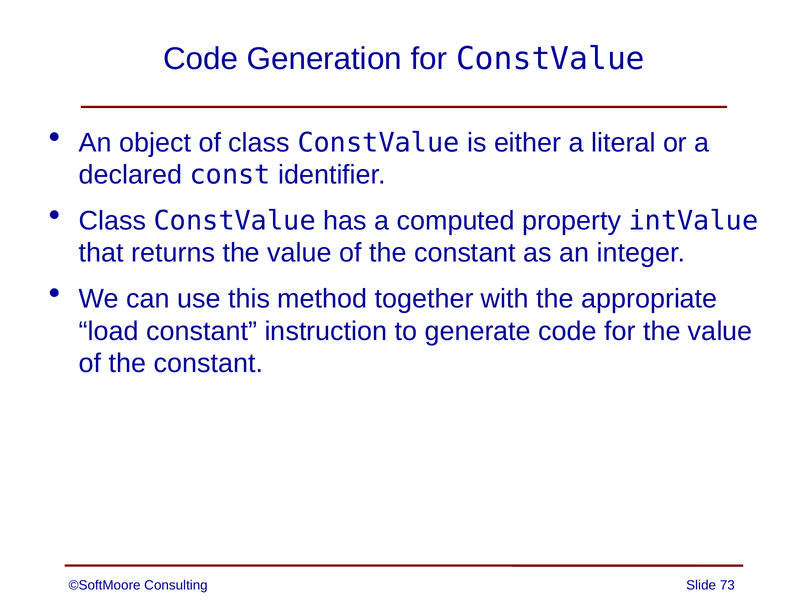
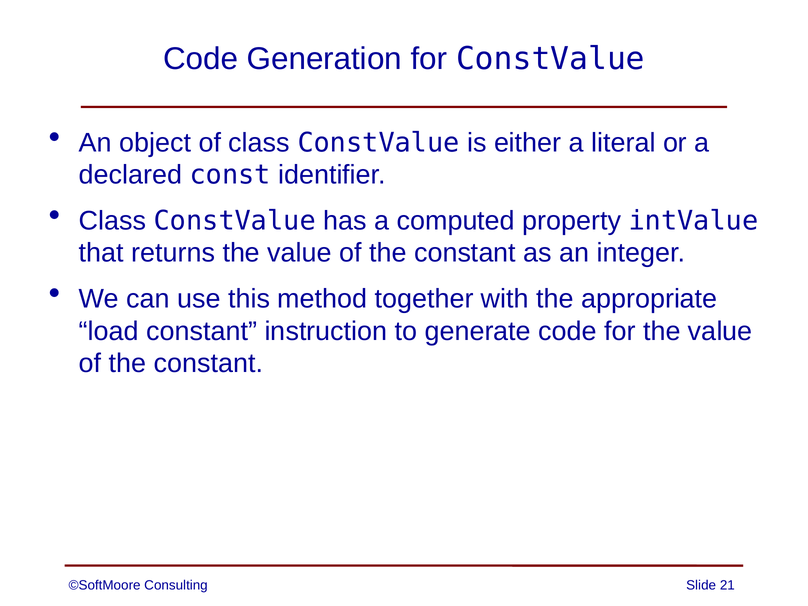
73: 73 -> 21 (727, 585)
